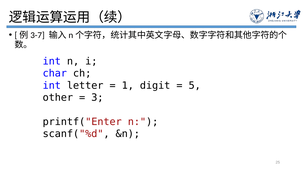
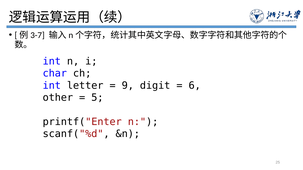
1: 1 -> 9 (128, 86)
5: 5 -> 6 (195, 86)
3: 3 -> 5 (97, 98)
